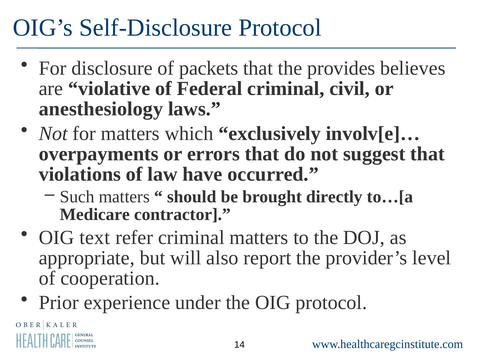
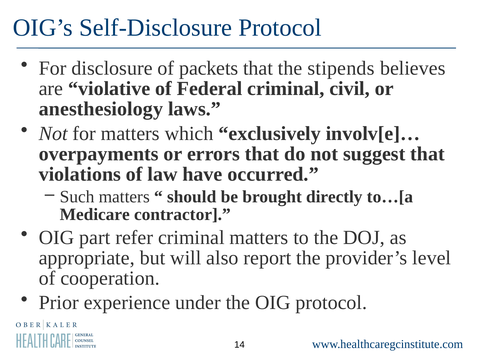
provides: provides -> stipends (341, 68)
text: text -> part (95, 237)
